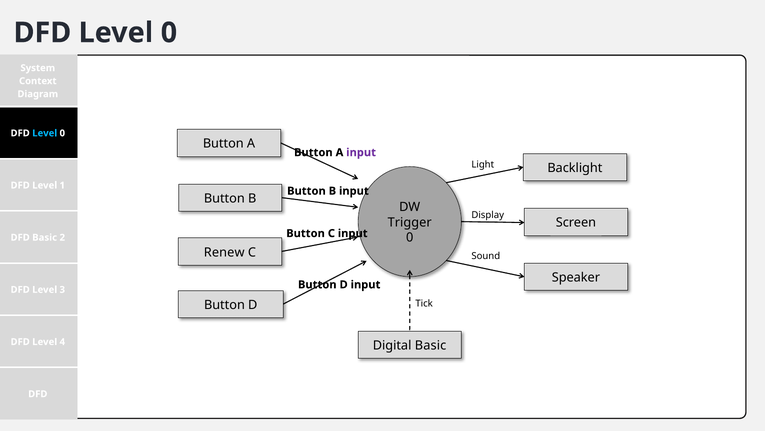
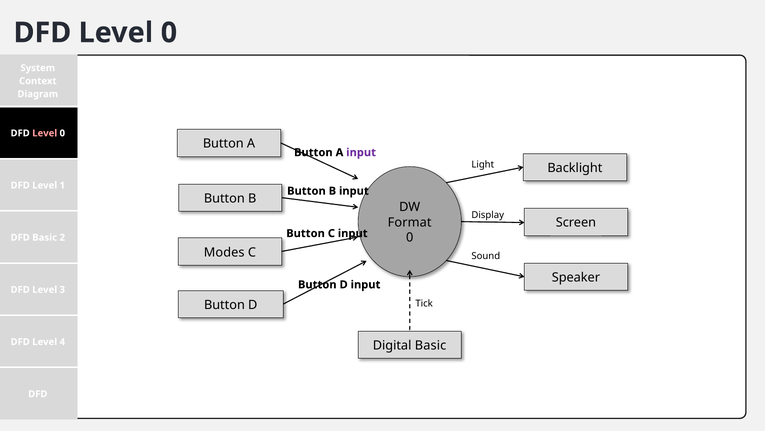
Level colour: light blue -> pink (45, 133)
Trigger: Trigger -> Format (410, 222)
Renew: Renew -> Modes (224, 252)
